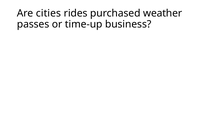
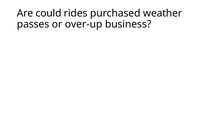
cities: cities -> could (49, 13)
time-up: time-up -> over-up (84, 24)
